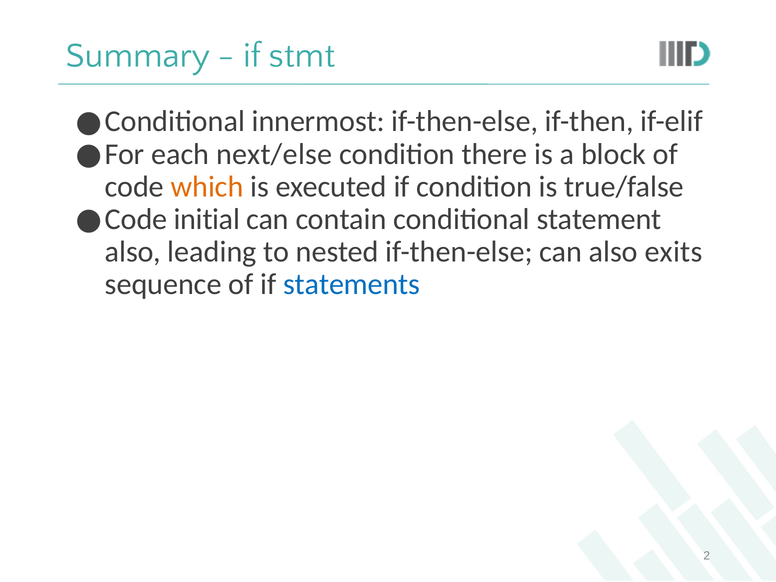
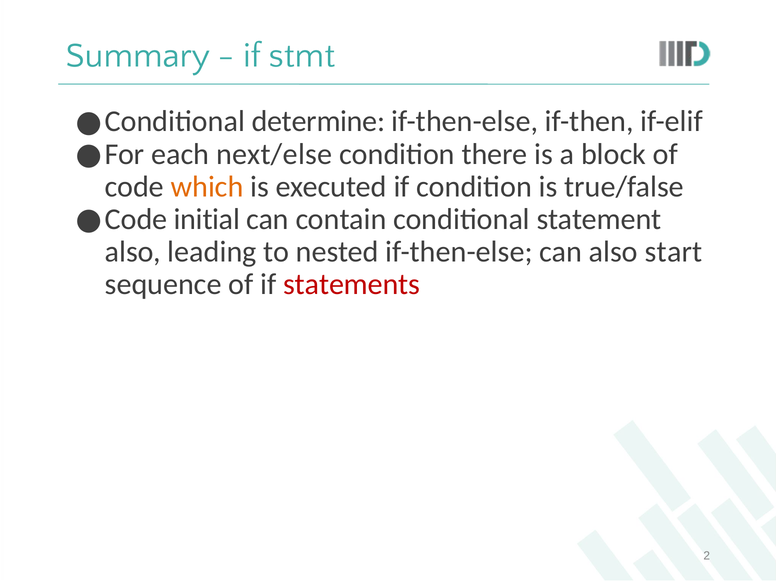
innermost: innermost -> determine (318, 122)
exits: exits -> start (674, 252)
statements colour: blue -> red (352, 284)
